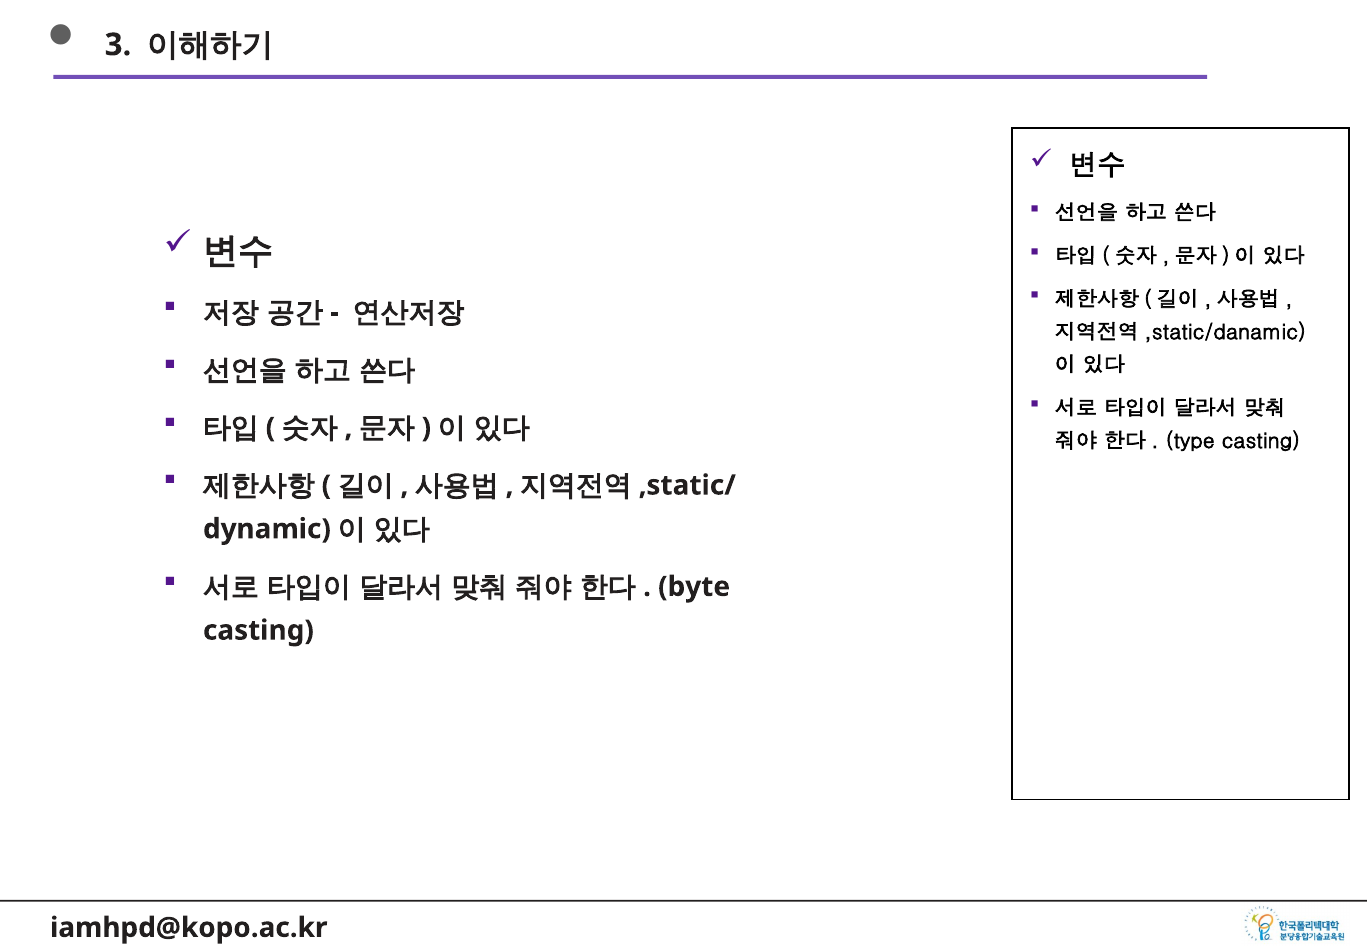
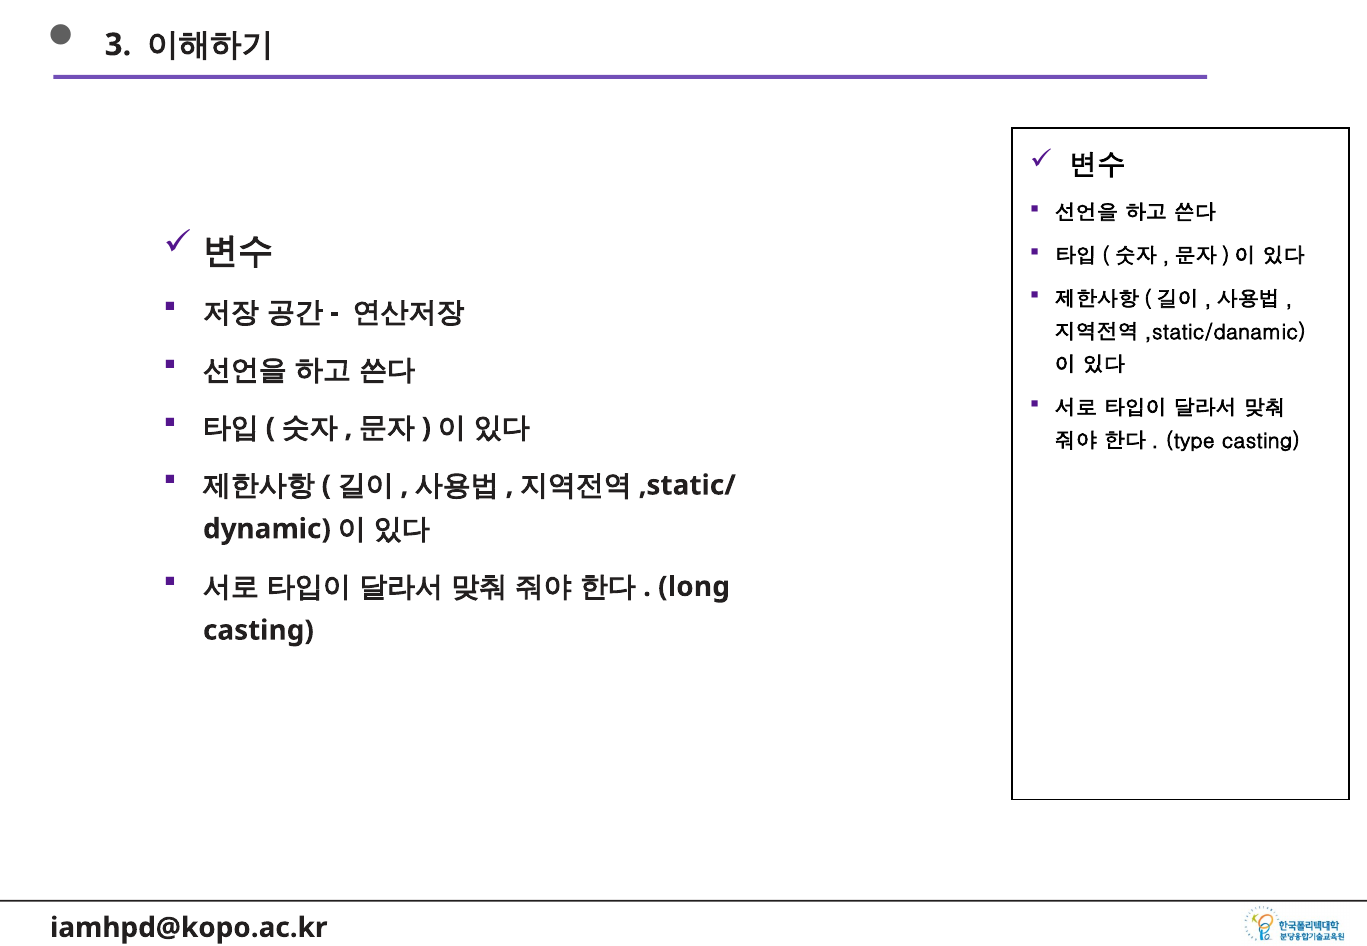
byte: byte -> long (694, 587)
